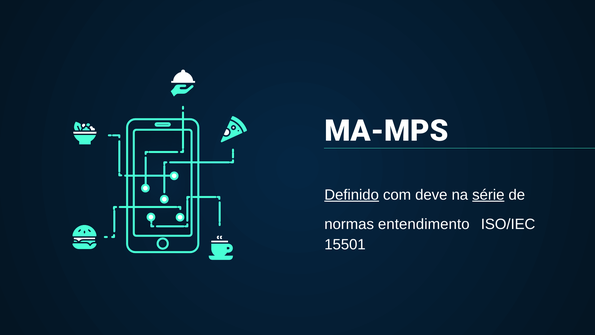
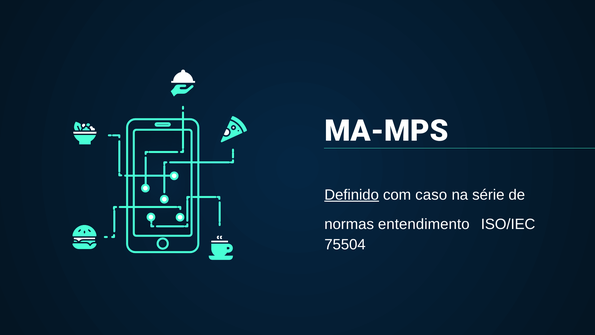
deve: deve -> caso (431, 195)
série underline: present -> none (488, 195)
15501: 15501 -> 75504 (345, 244)
